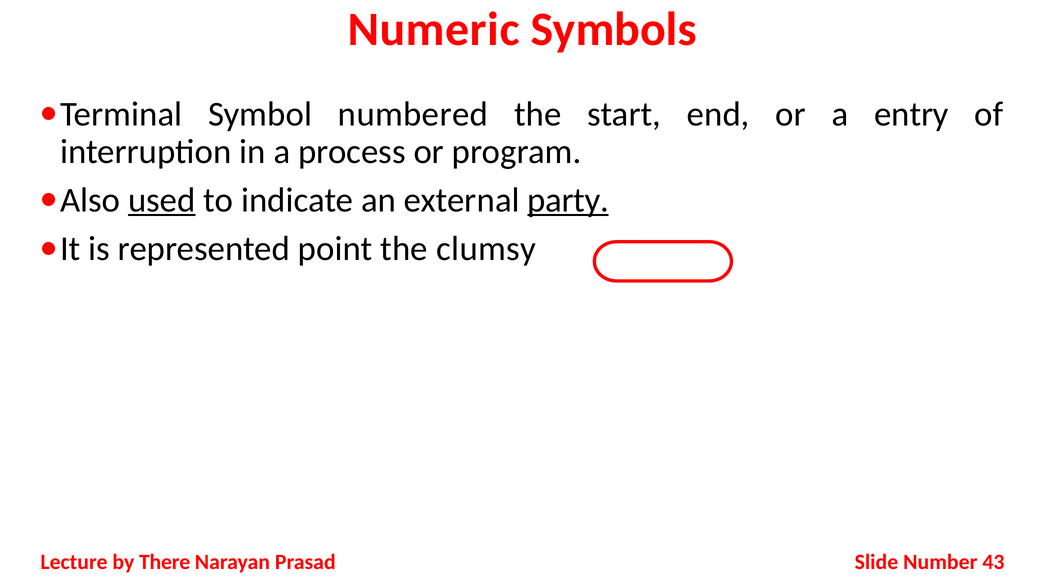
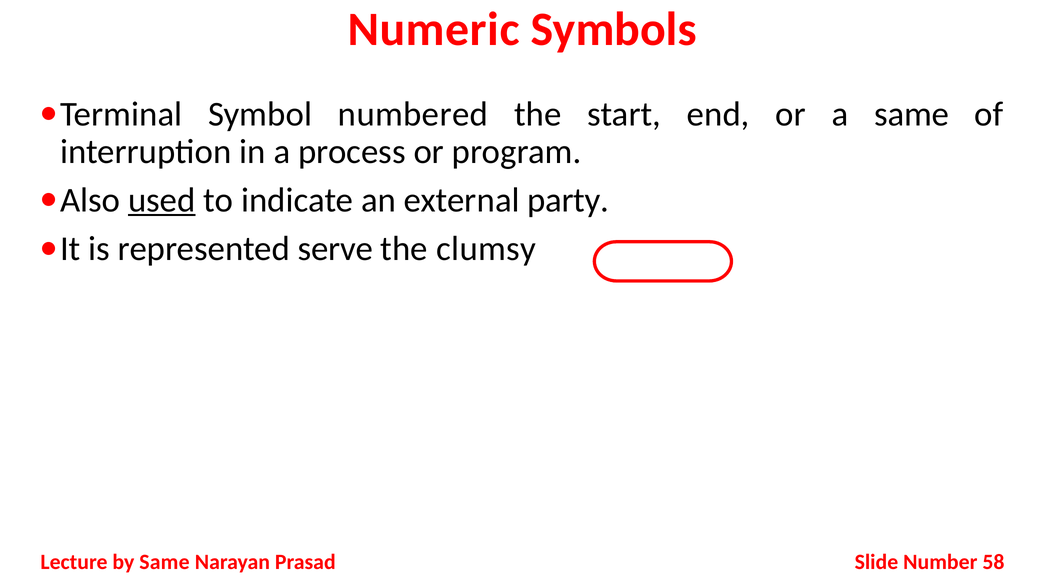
a entry: entry -> same (912, 114)
party underline: present -> none (568, 200)
point: point -> serve (335, 249)
by There: There -> Same (164, 562)
43: 43 -> 58 (993, 562)
